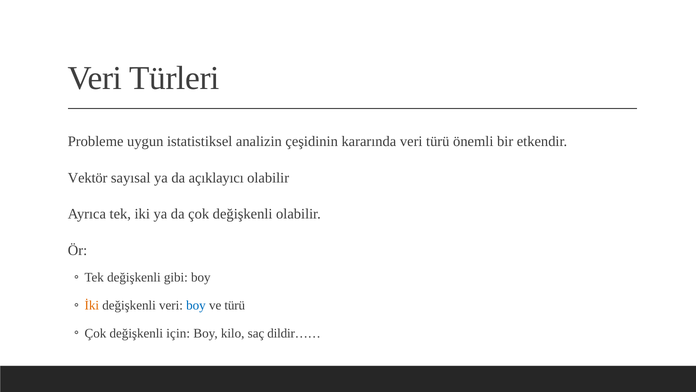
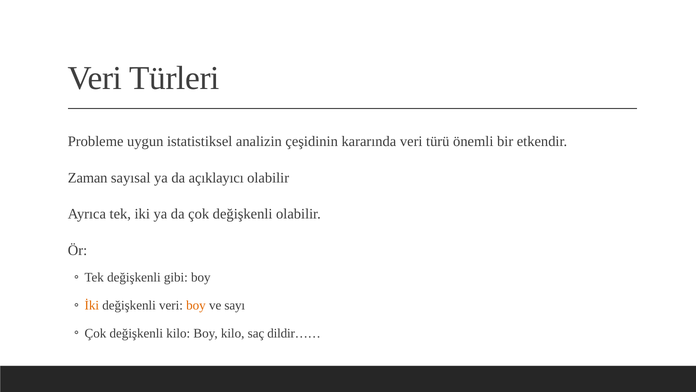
Vektör: Vektör -> Zaman (88, 178)
boy colour: blue -> orange (196, 305)
ve türü: türü -> sayı (235, 305)
değişkenli için: için -> kilo (178, 333)
